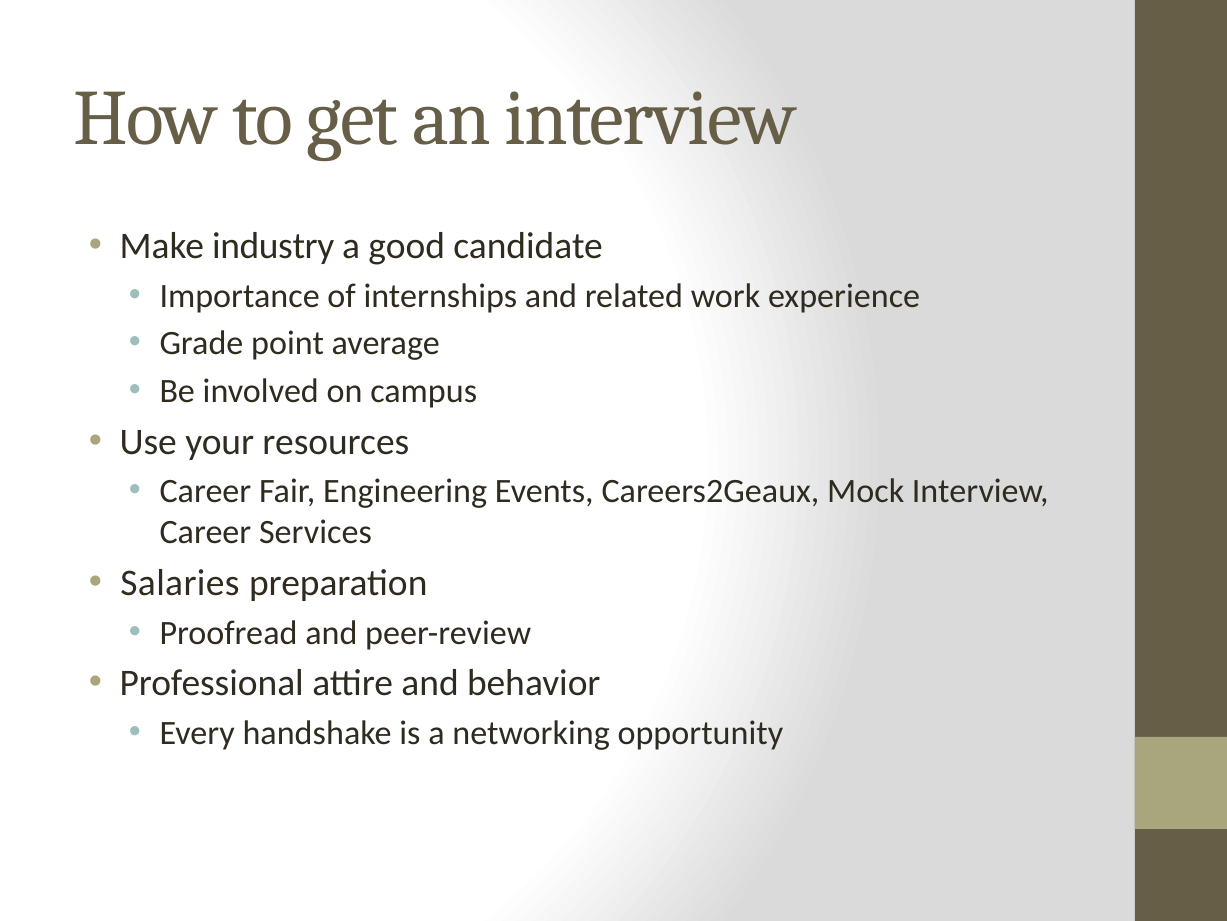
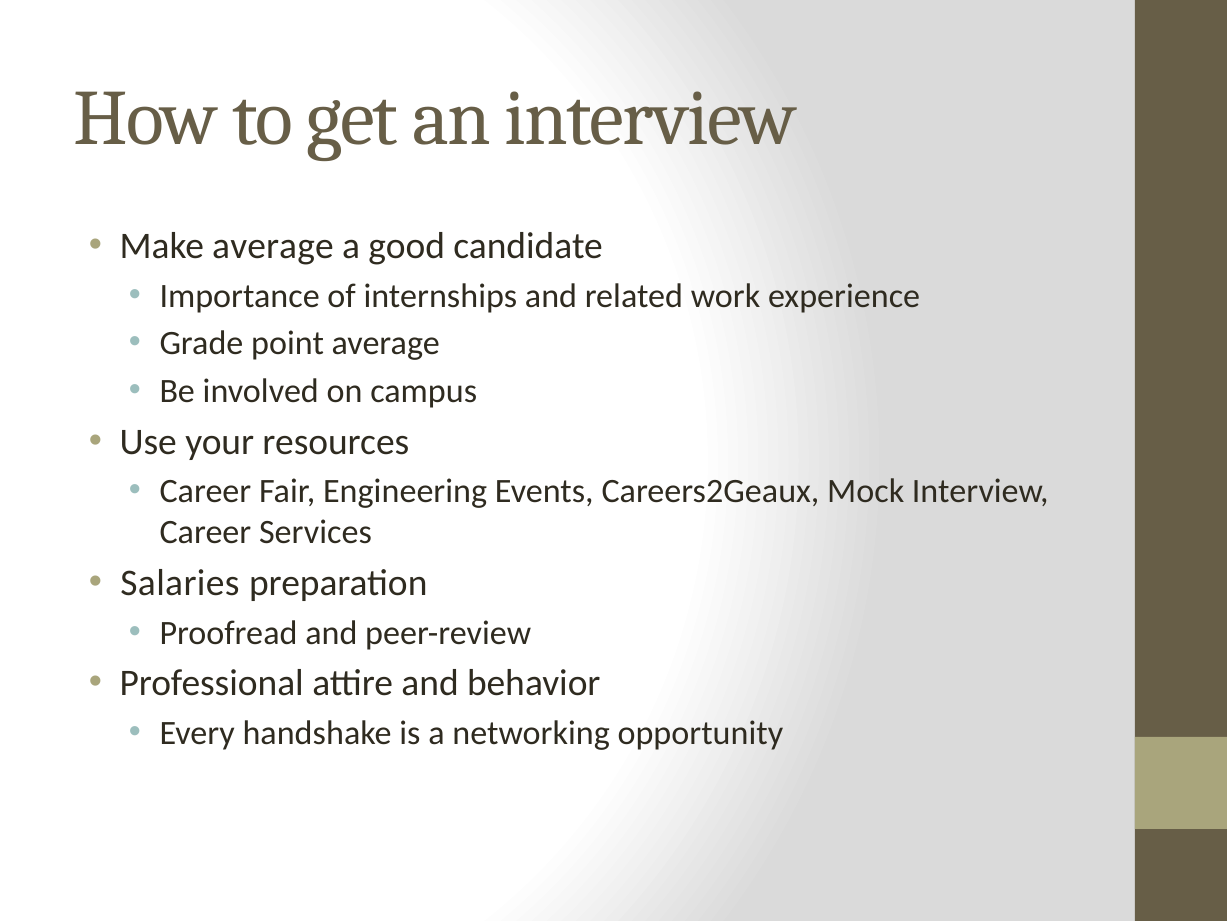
Make industry: industry -> average (273, 246)
